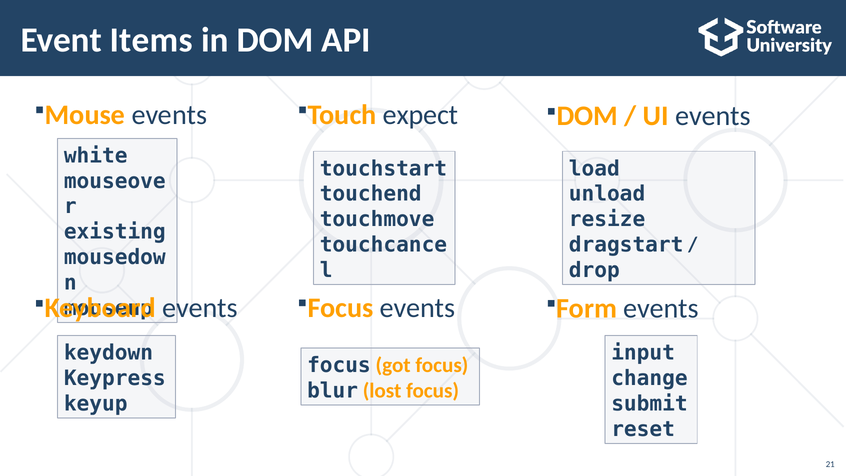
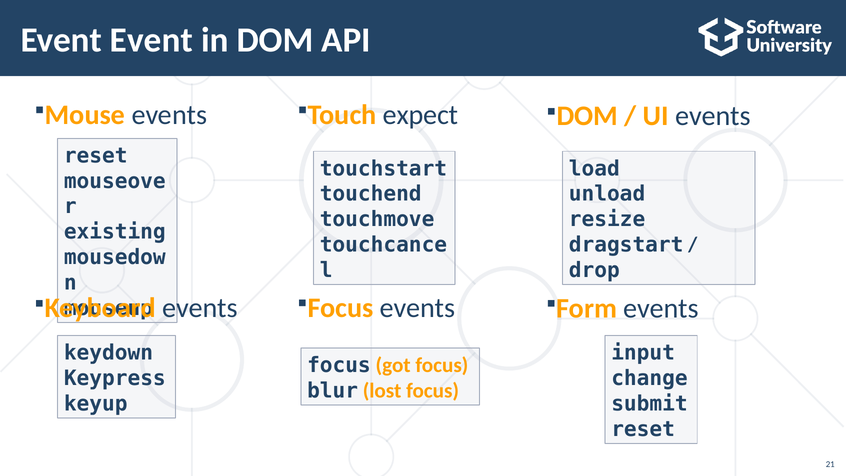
Event Items: Items -> Event (151, 40)
white: white -> reset (96, 156)
